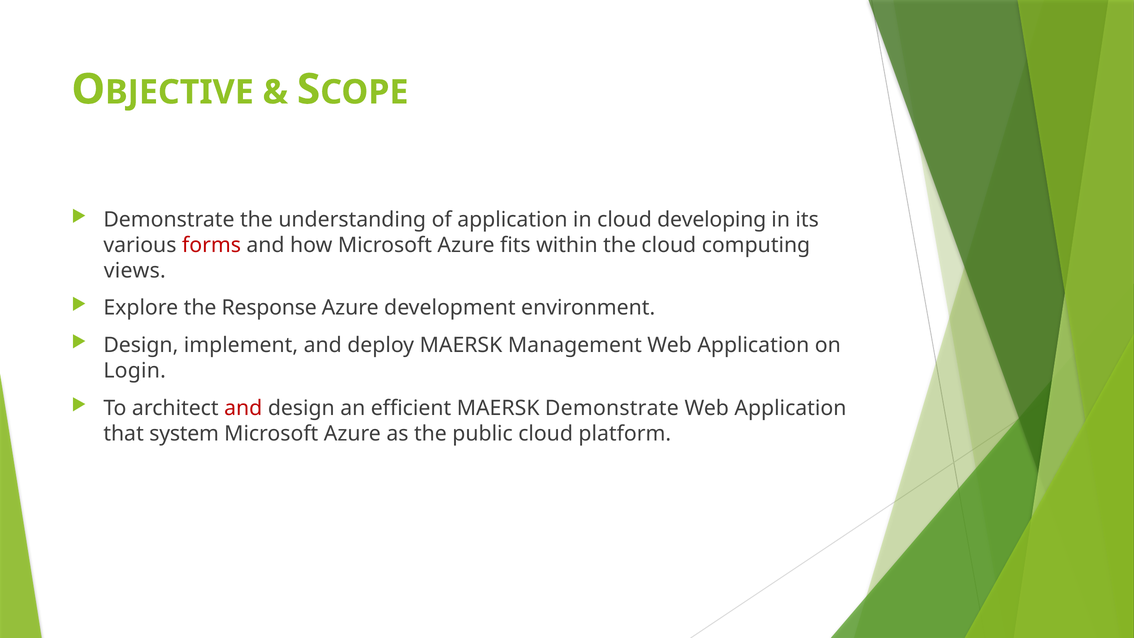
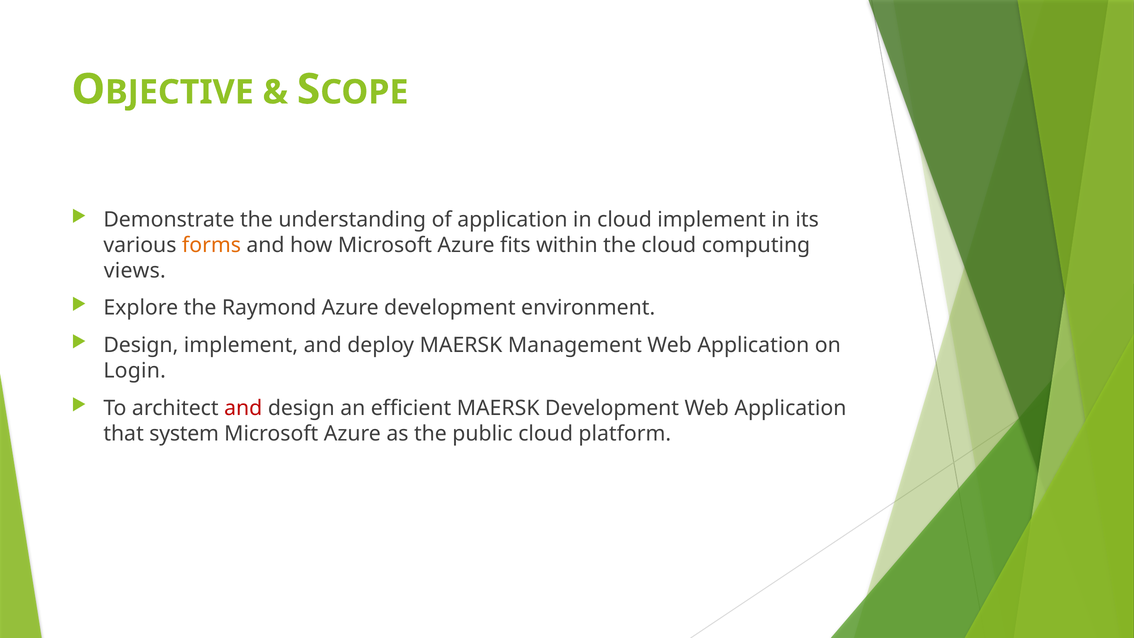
cloud developing: developing -> implement (712, 219)
forms colour: red -> orange (211, 245)
Response: Response -> Raymond (269, 308)
MAERSK Demonstrate: Demonstrate -> Development (612, 408)
